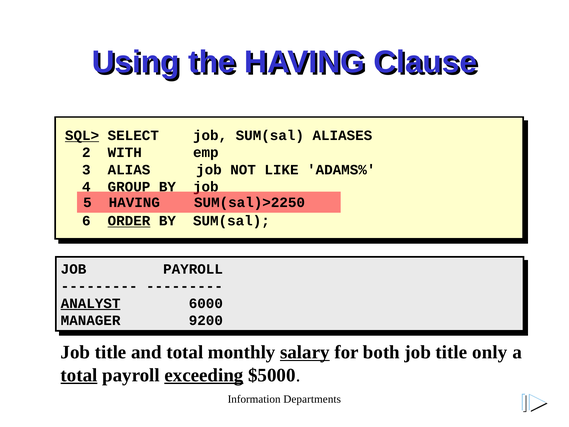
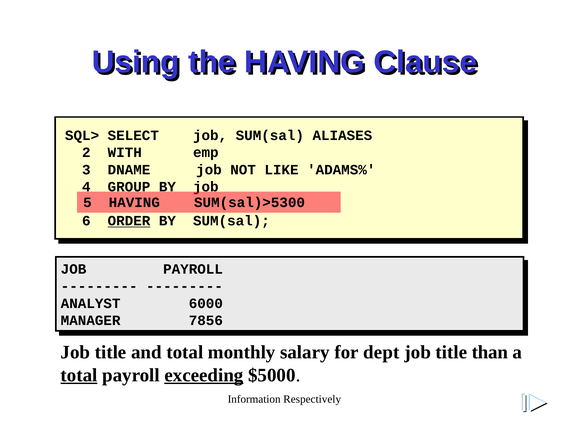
SQL> underline: present -> none (82, 135)
ALIAS: ALIAS -> DNAME (129, 170)
SUM(sal)>2250: SUM(sal)>2250 -> SUM(sal)>5300 (250, 202)
ANALYST underline: present -> none (91, 303)
9200: 9200 -> 7856 (206, 320)
salary underline: present -> none (305, 352)
both: both -> dept (381, 352)
only: only -> than (490, 352)
Departments: Departments -> Respectively (312, 399)
